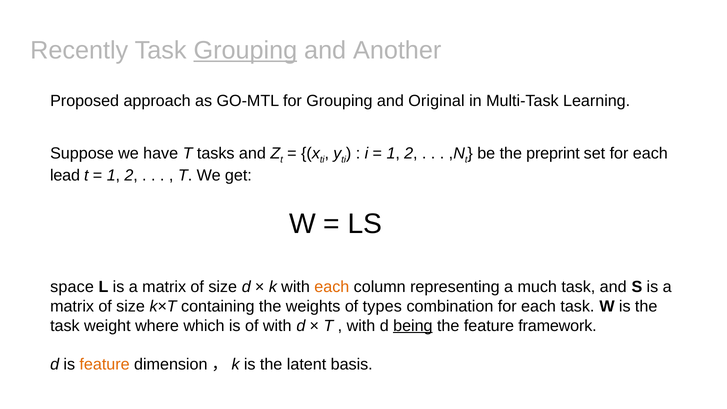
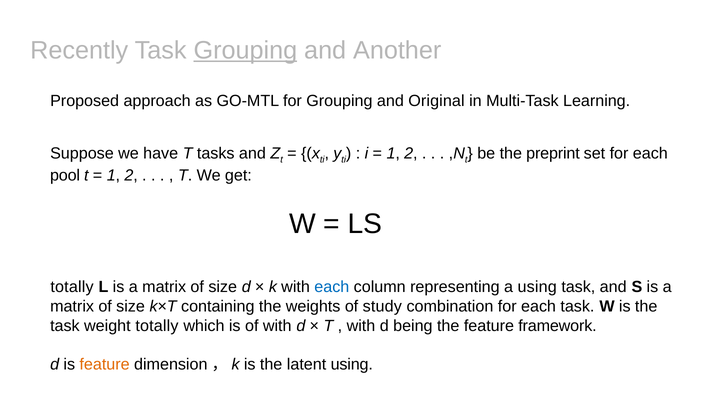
lead: lead -> pool (65, 176)
space: space -> totally (72, 287)
each colour: orange -> blue (332, 287)
a much: much -> using (537, 287)
types: types -> study (382, 306)
weight where: where -> totally (157, 326)
being underline: present -> none (413, 326)
latent basis: basis -> using (352, 364)
